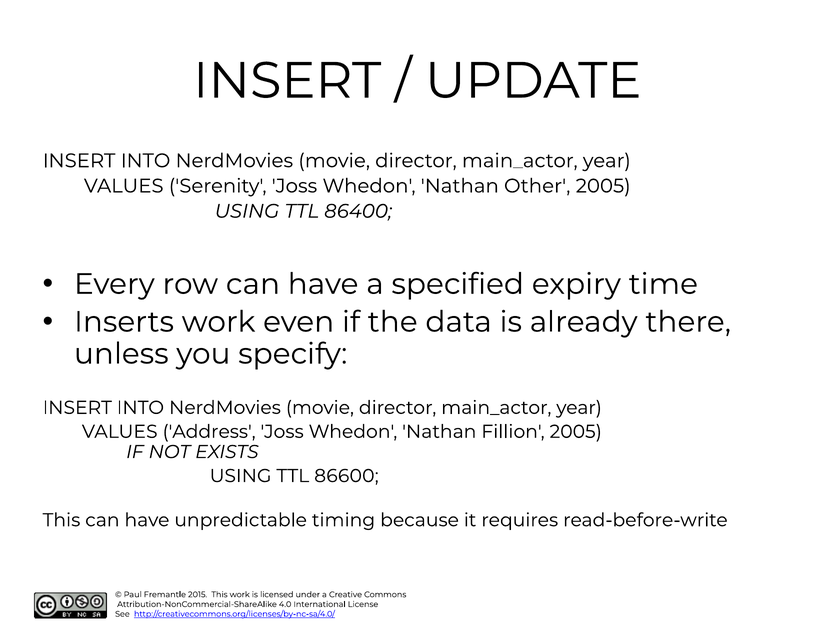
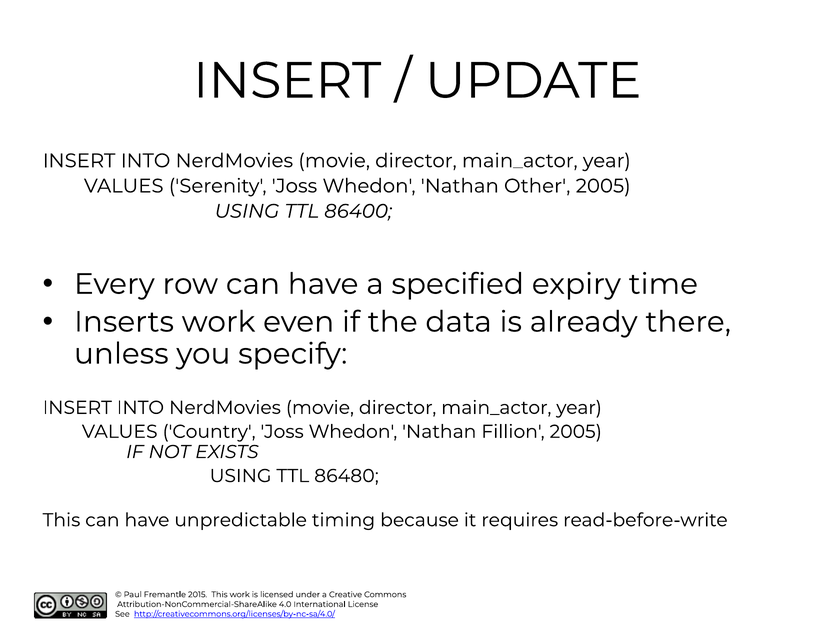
Address: Address -> Country (209, 432)
86600: 86600 -> 86480 (346, 476)
